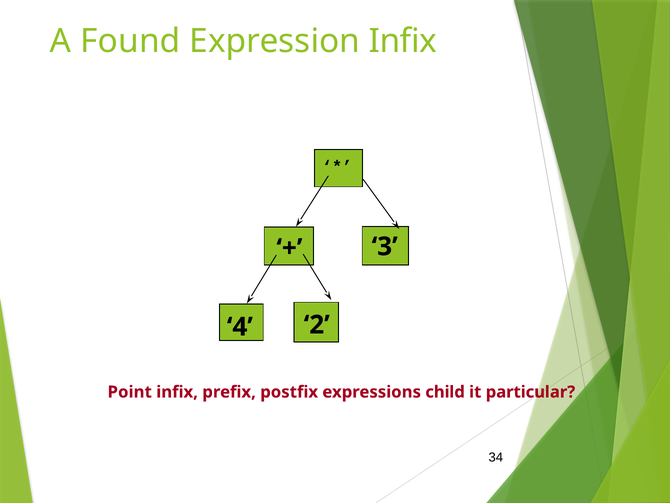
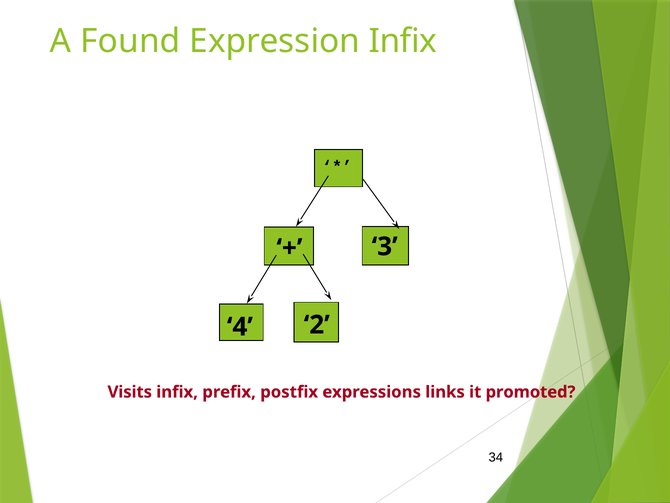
Point: Point -> Visits (130, 392)
child: child -> links (445, 392)
particular: particular -> promoted (530, 392)
